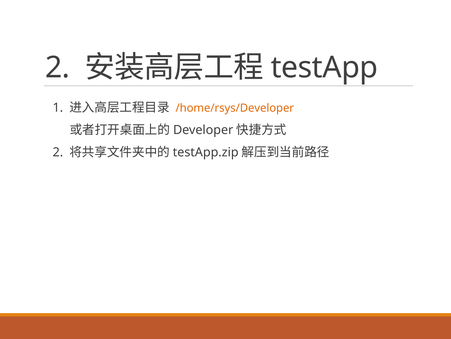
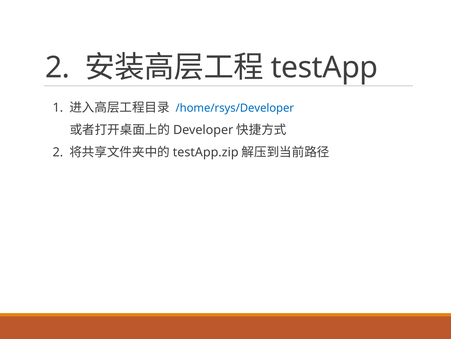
/home/rsys/Developer colour: orange -> blue (235, 108)
